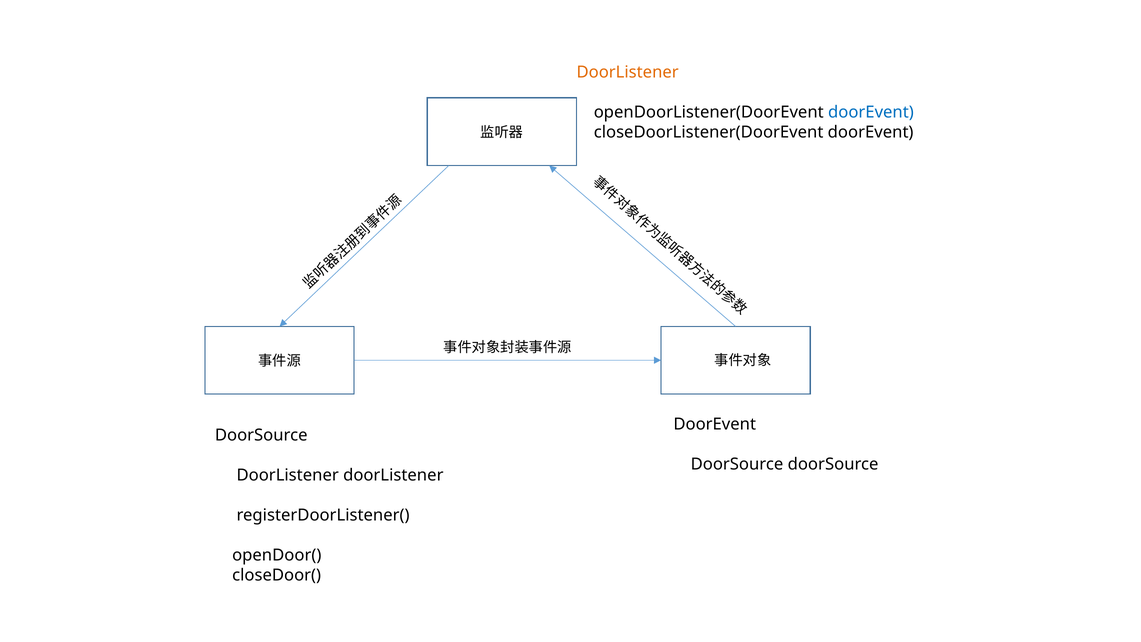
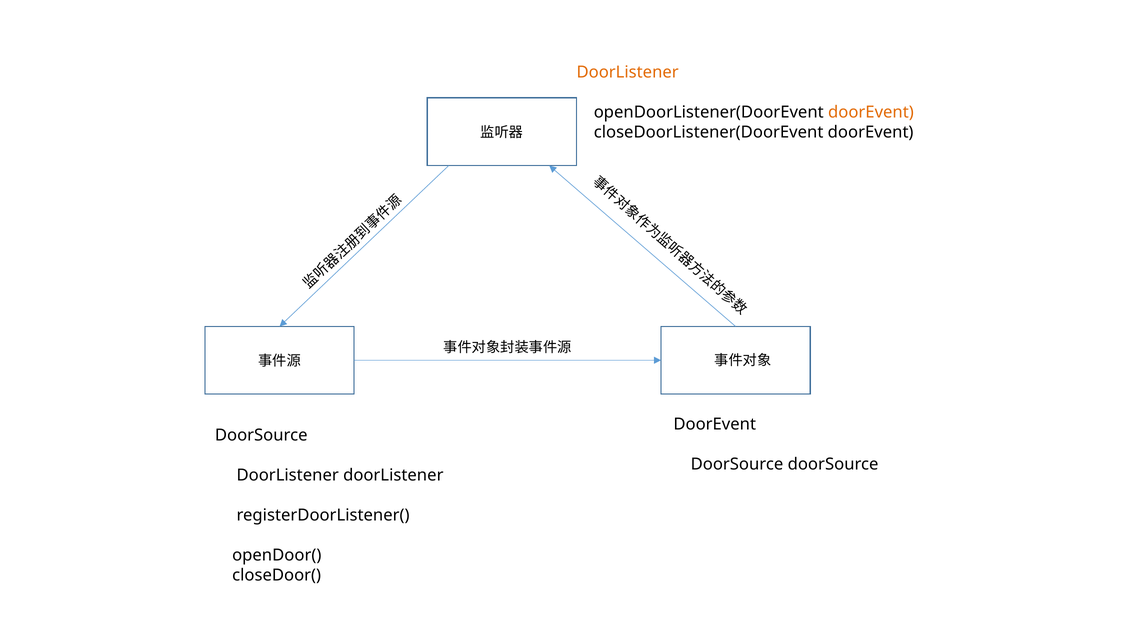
doorEvent colour: blue -> orange (871, 112)
